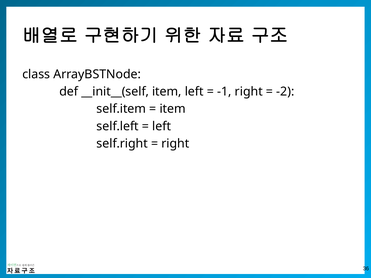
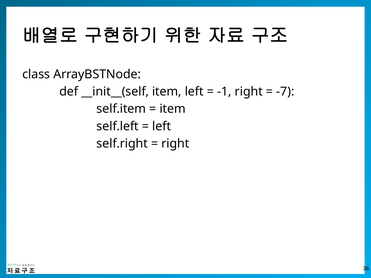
-2: -2 -> -7 (285, 92)
